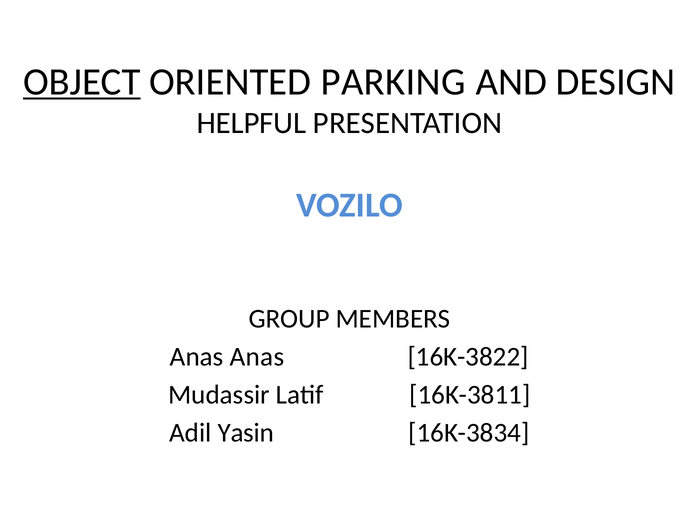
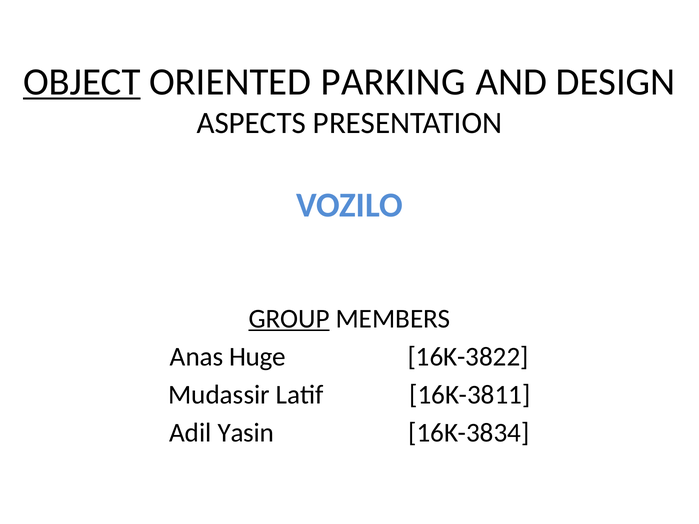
HELPFUL: HELPFUL -> ASPECTS (251, 123)
GROUP underline: none -> present (289, 319)
Anas Anas: Anas -> Huge (257, 357)
